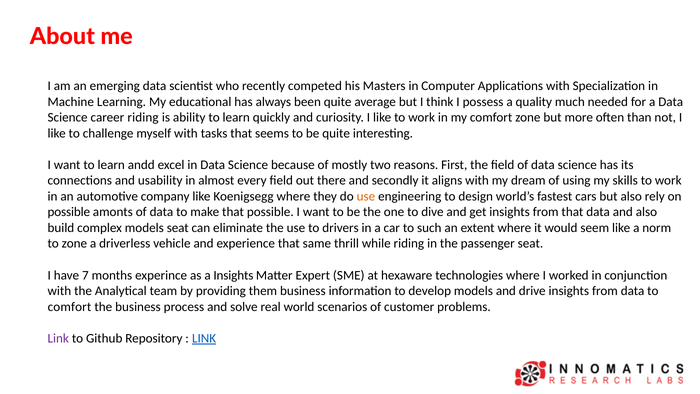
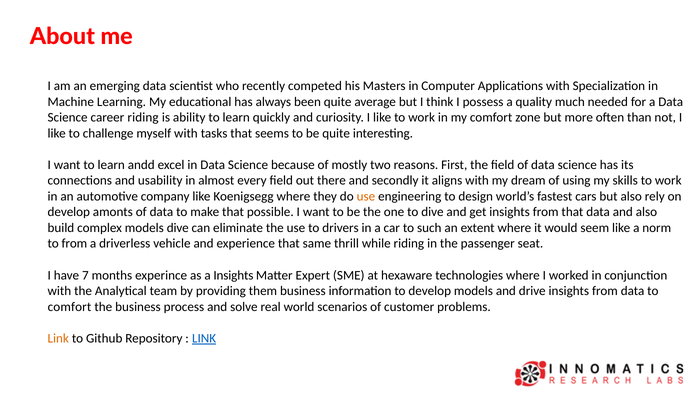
possible: possible -> develop (69, 212)
models seat: seat -> dive (178, 228)
to zone: zone -> from (74, 243)
Link colour: purple -> orange (58, 338)
